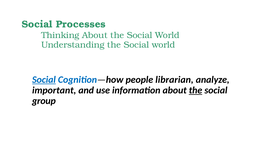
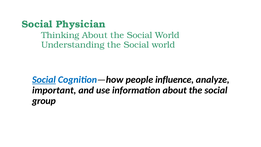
Processes: Processes -> Physician (81, 24)
librarian: librarian -> influence (175, 80)
the underline: present -> none (196, 90)
